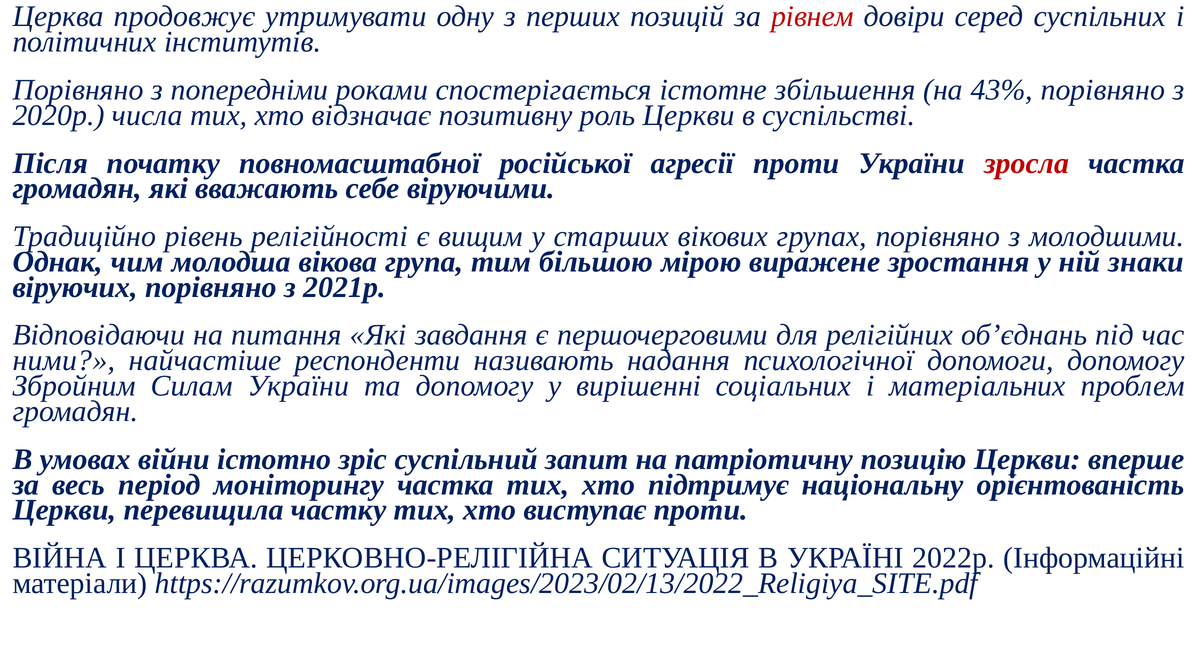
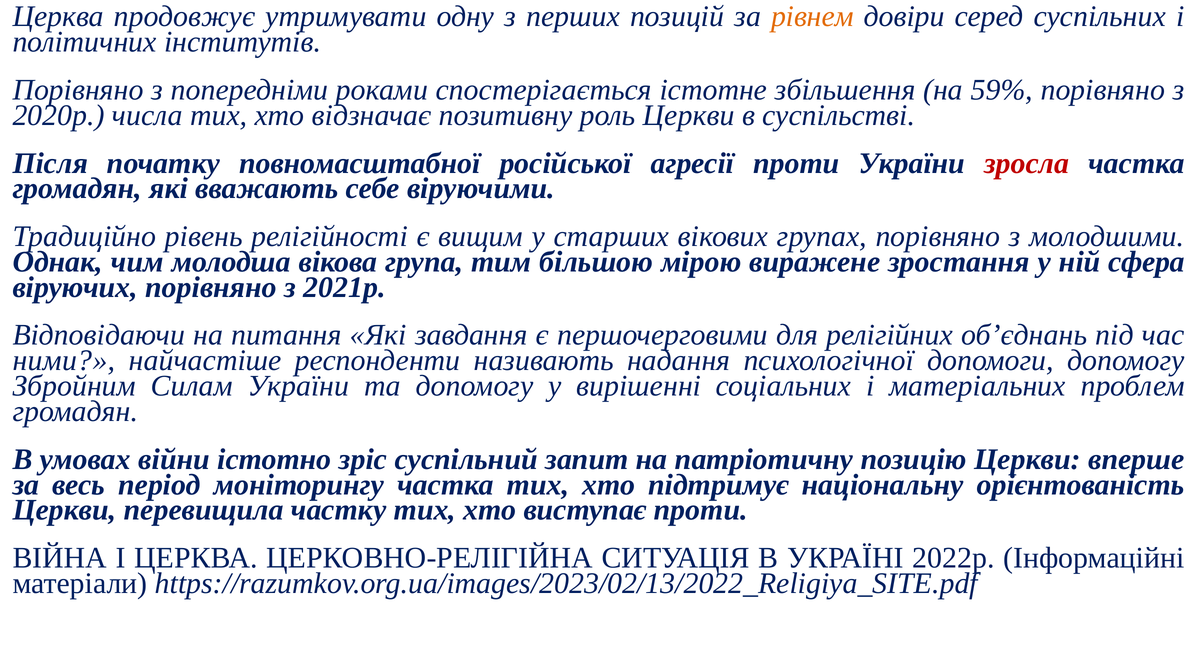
рівнем colour: red -> orange (812, 17)
43%: 43% -> 59% (1002, 90)
знаки: знаки -> сфера (1146, 262)
